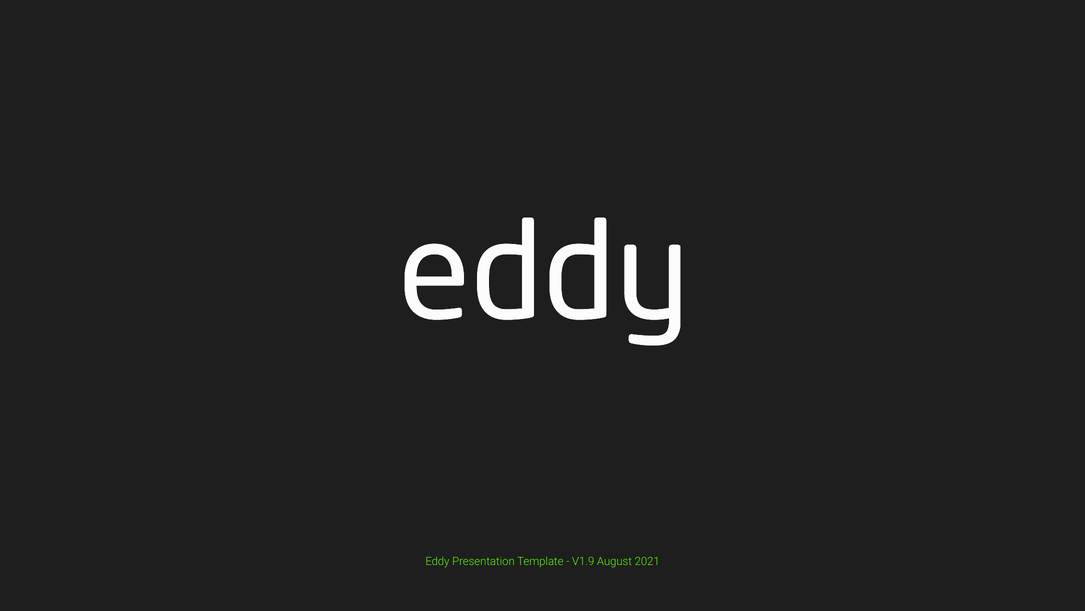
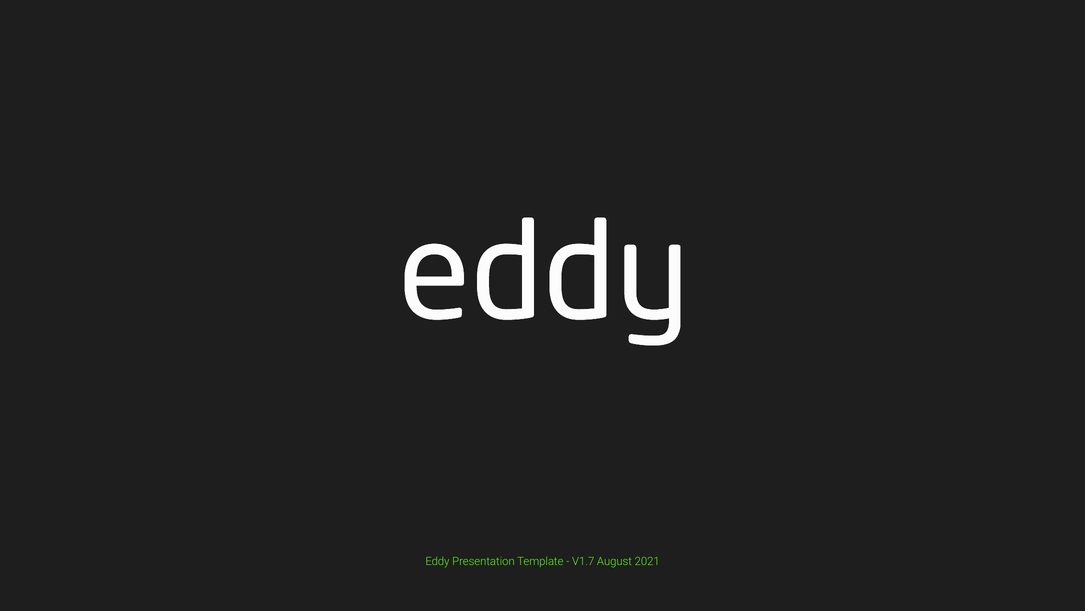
V1.9: V1.9 -> V1.7 (583, 561)
